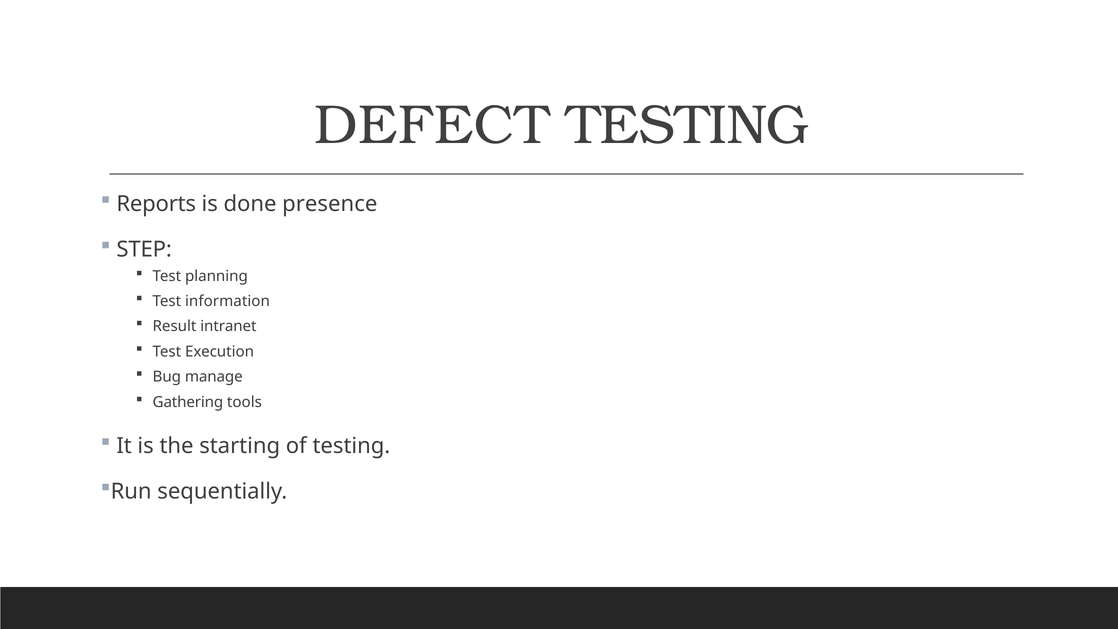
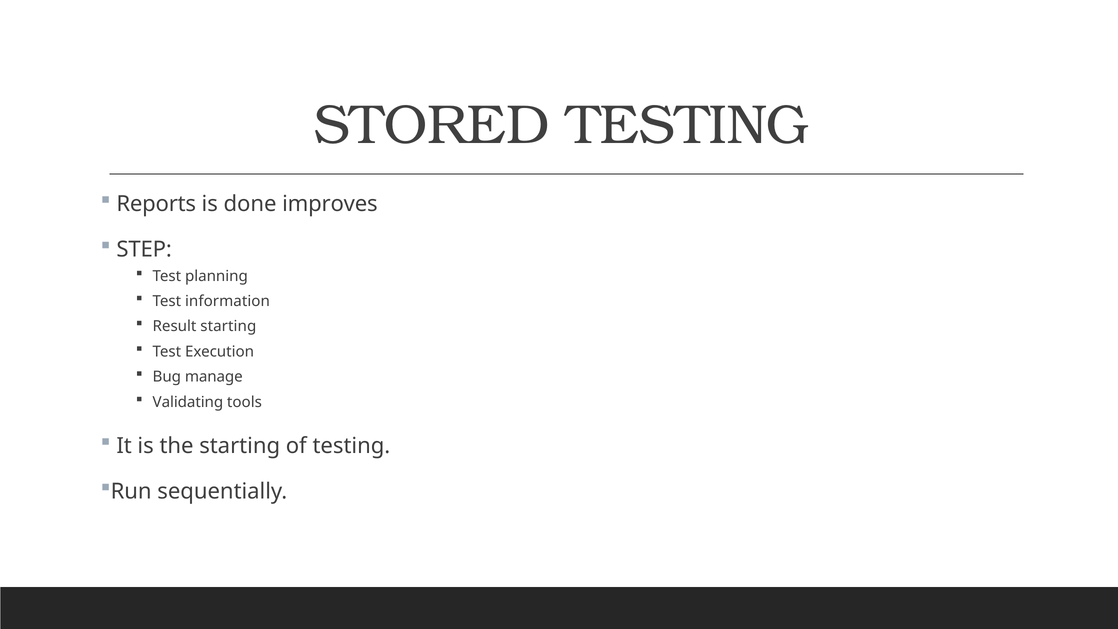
DEFECT: DEFECT -> STORED (432, 125)
presence: presence -> improves (330, 204)
Result intranet: intranet -> starting (228, 326)
Gathering: Gathering -> Validating (188, 402)
